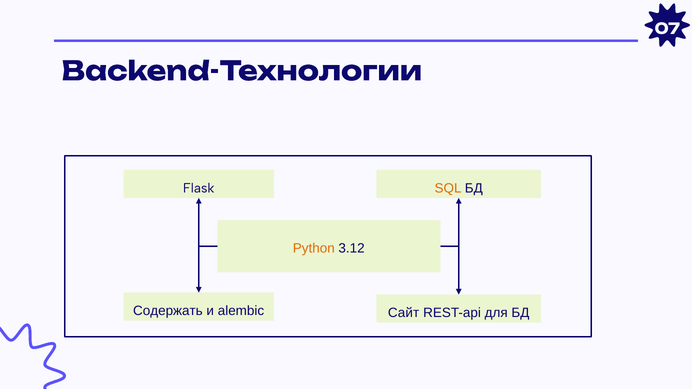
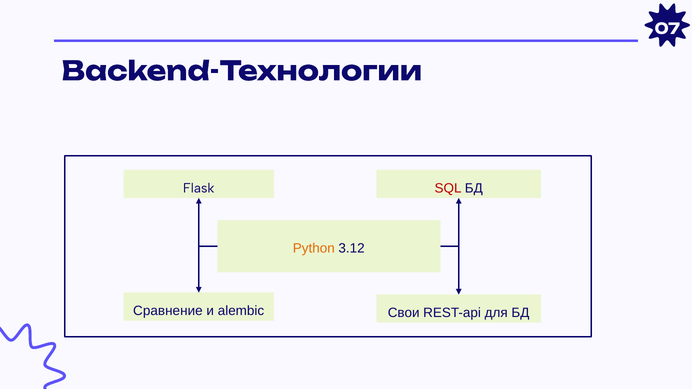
SQL colour: orange -> red (448, 188)
Содержать: Содержать -> Сравнение (168, 311)
Сайт: Сайт -> Свои (404, 313)
